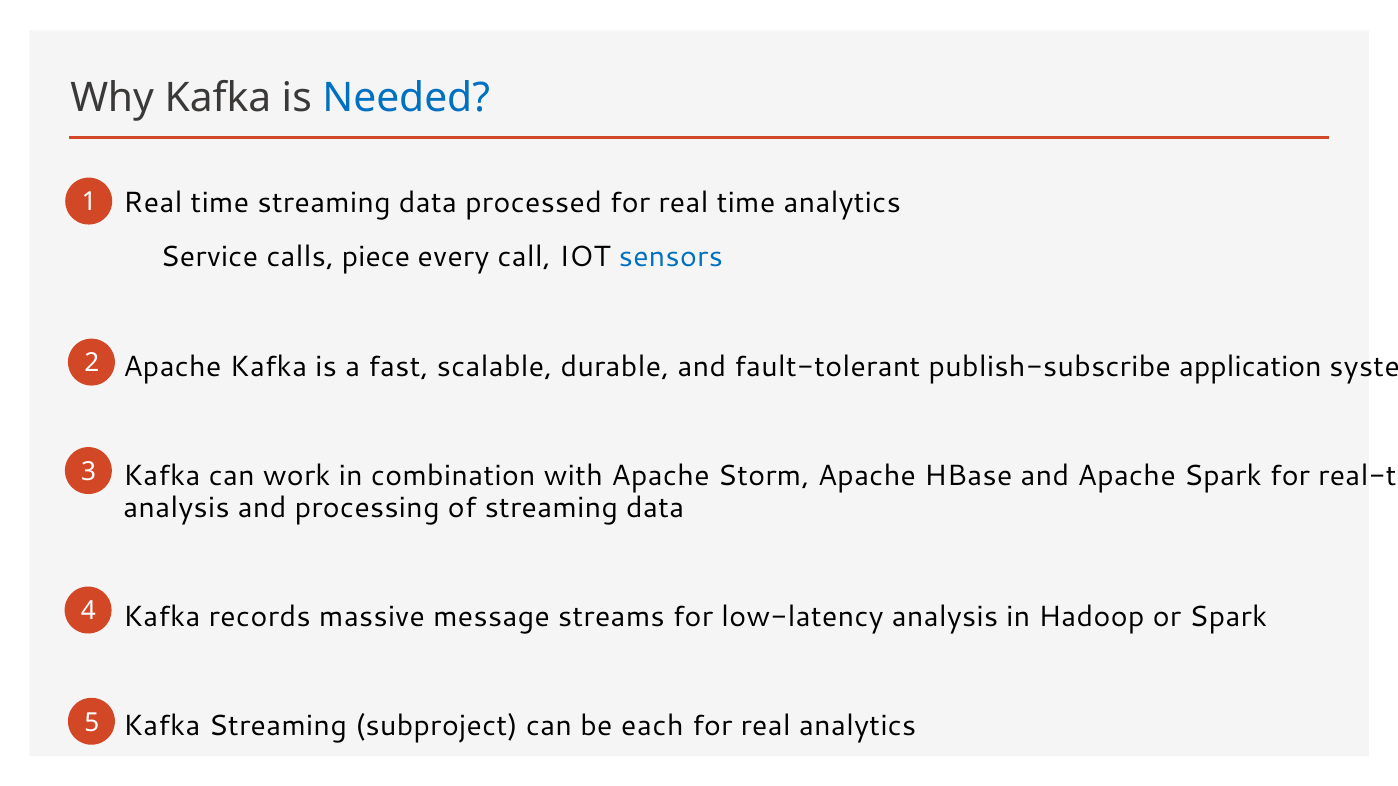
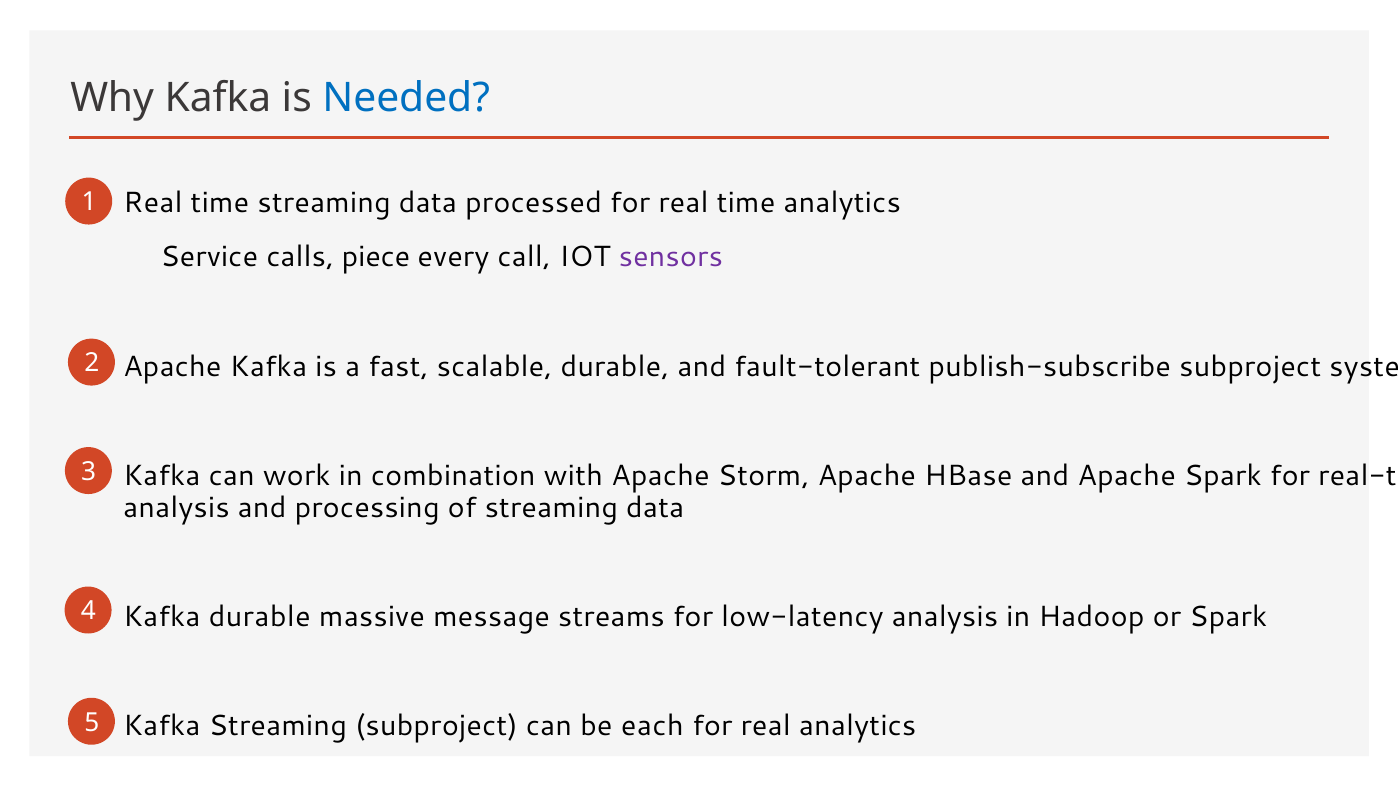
sensors colour: blue -> purple (671, 257)
publish-subscribe application: application -> subproject (1250, 367)
Kafka records: records -> durable (260, 617)
